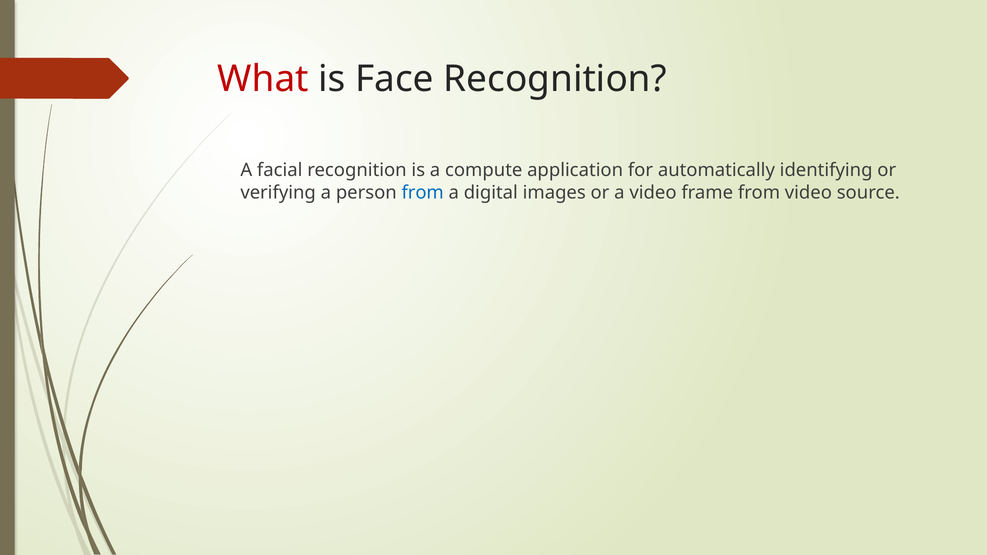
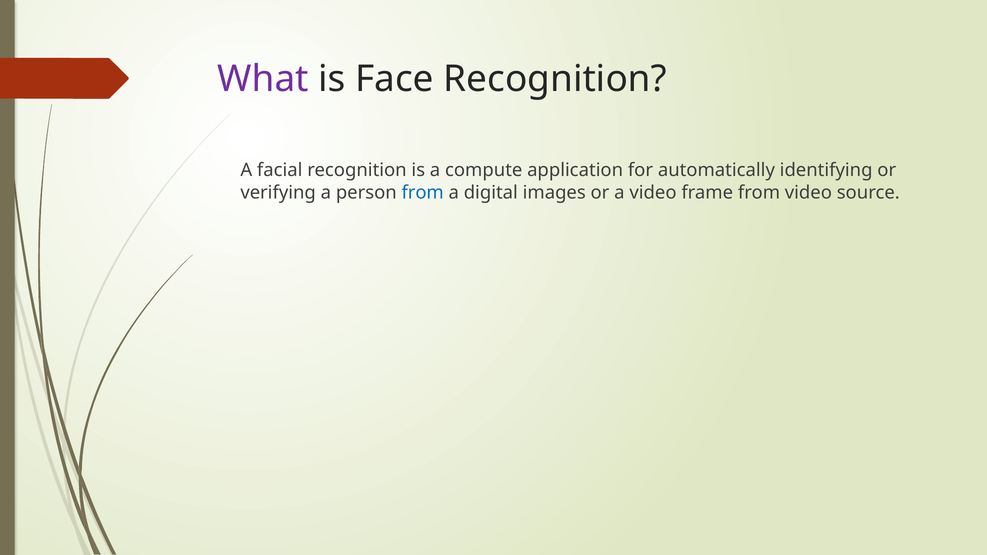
What colour: red -> purple (263, 79)
